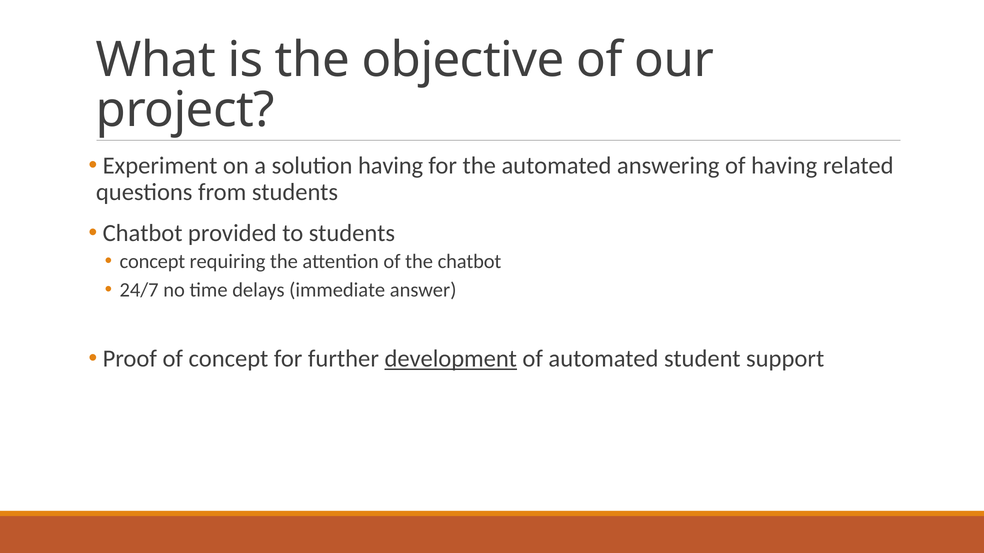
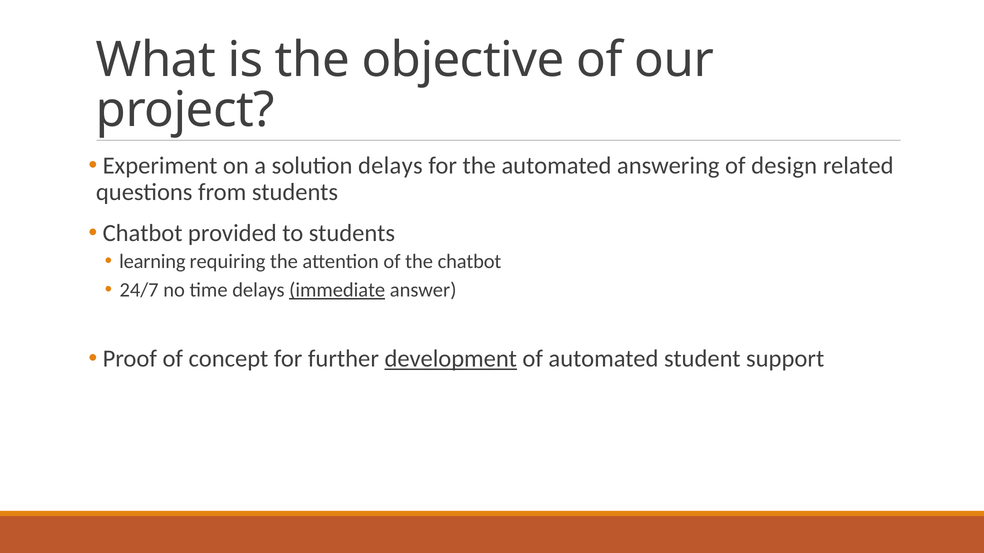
solution having: having -> delays (390, 166)
of having: having -> design (784, 166)
concept: concept -> learning (152, 262)
immediate underline: none -> present (337, 290)
